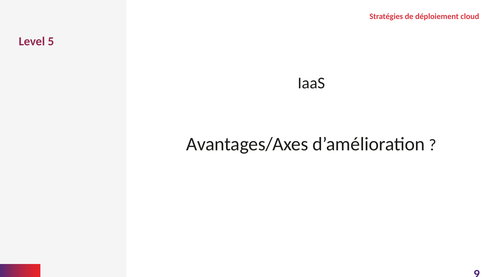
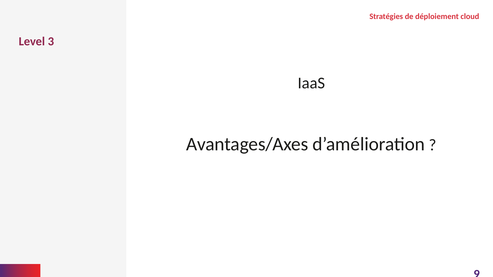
5: 5 -> 3 (51, 42)
